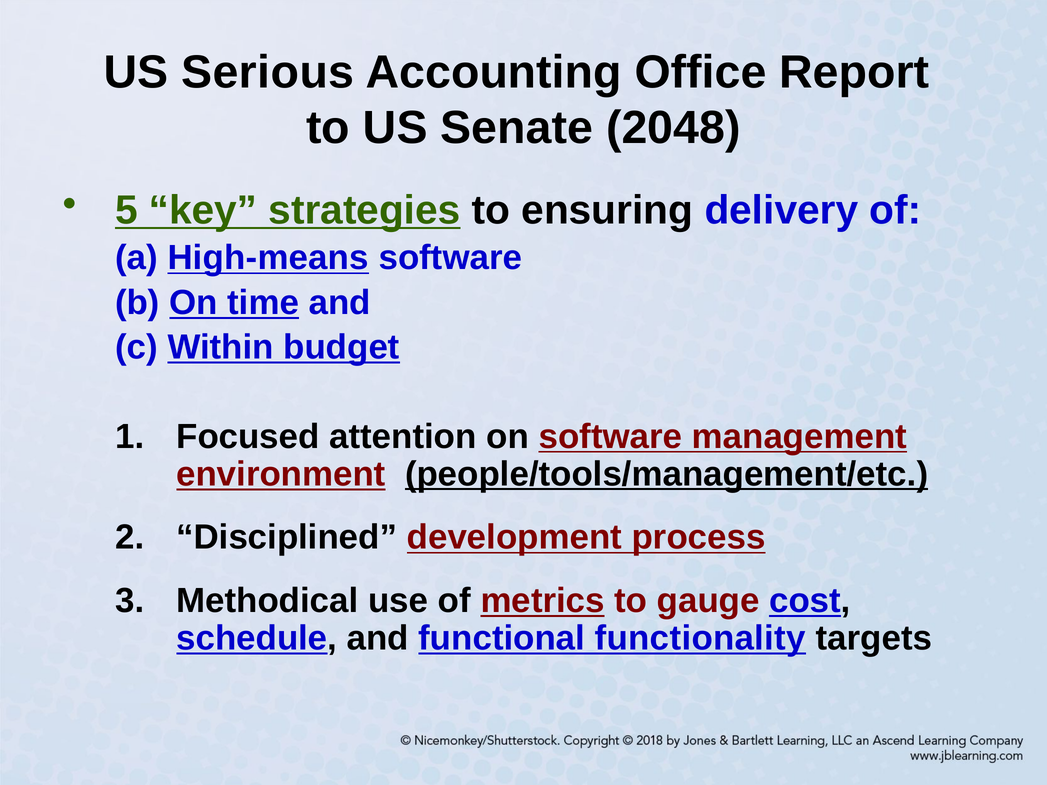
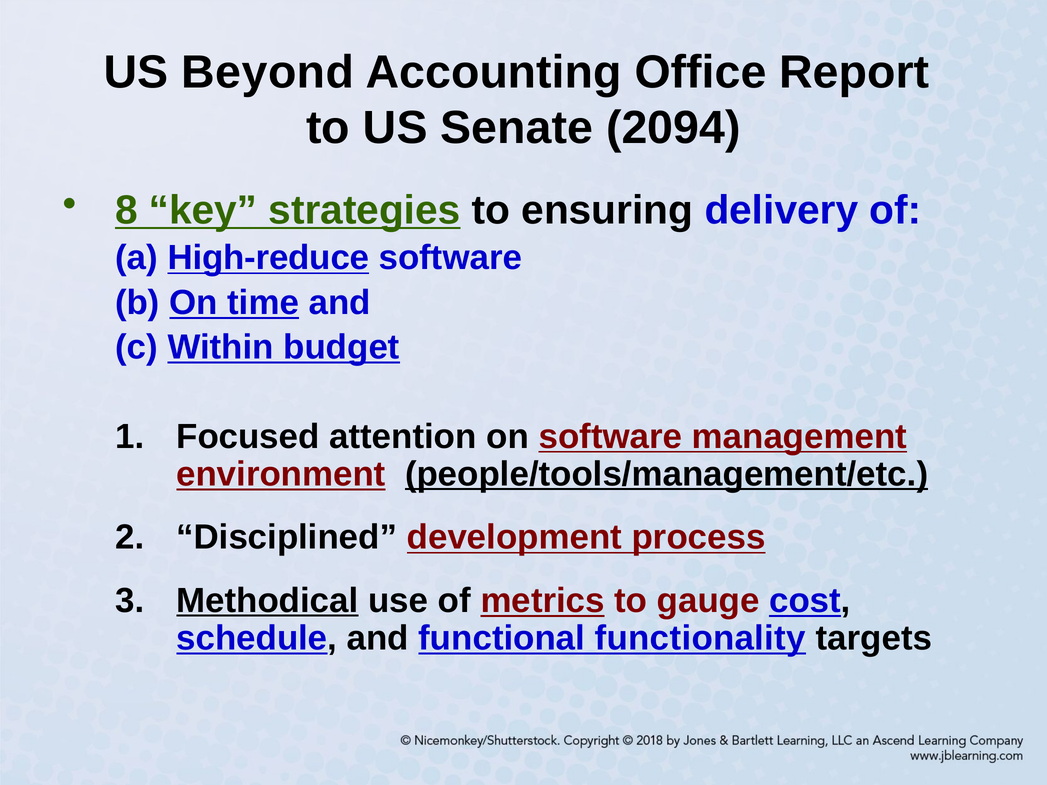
Serious: Serious -> Beyond (268, 72)
2048: 2048 -> 2094 (673, 128)
5: 5 -> 8 (126, 210)
High-means: High-means -> High-reduce (268, 258)
Methodical underline: none -> present (267, 601)
